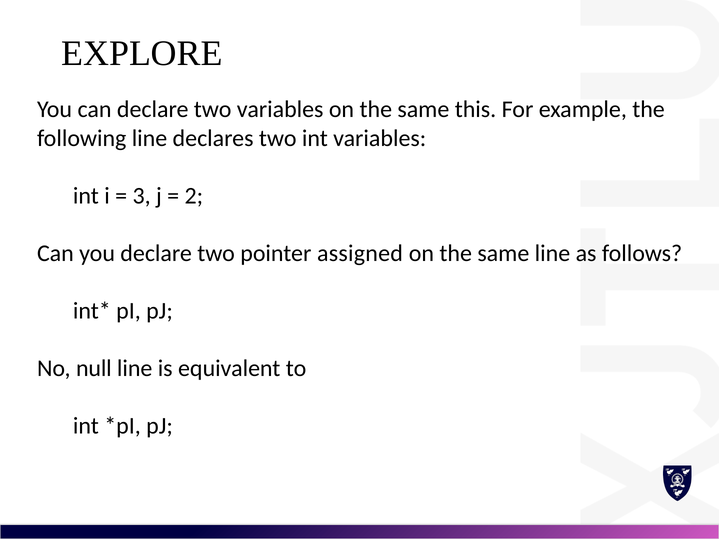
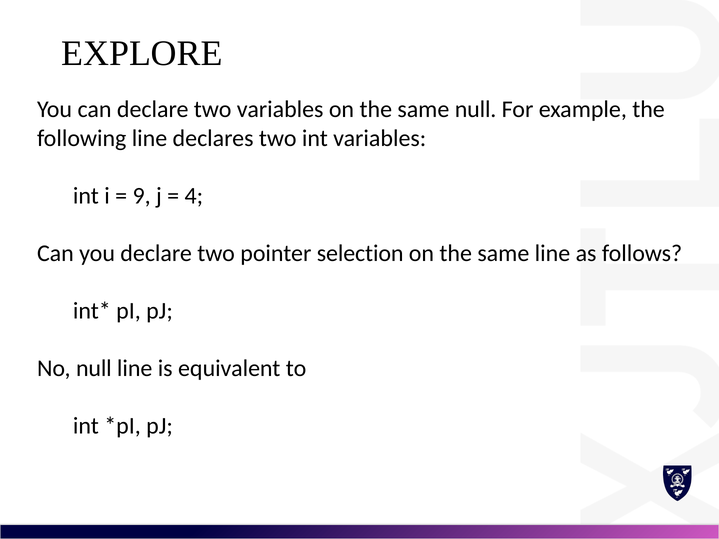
same this: this -> null (476, 109)
3: 3 -> 9 (142, 196)
2: 2 -> 4 (194, 196)
assigned: assigned -> selection (360, 253)
